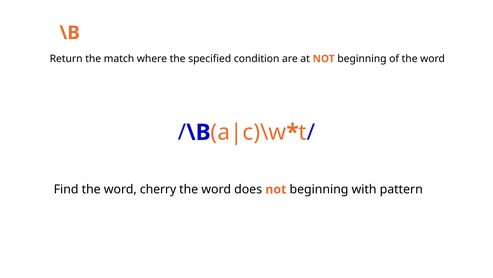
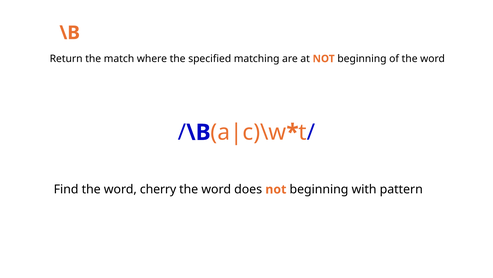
condition: condition -> matching (257, 59)
